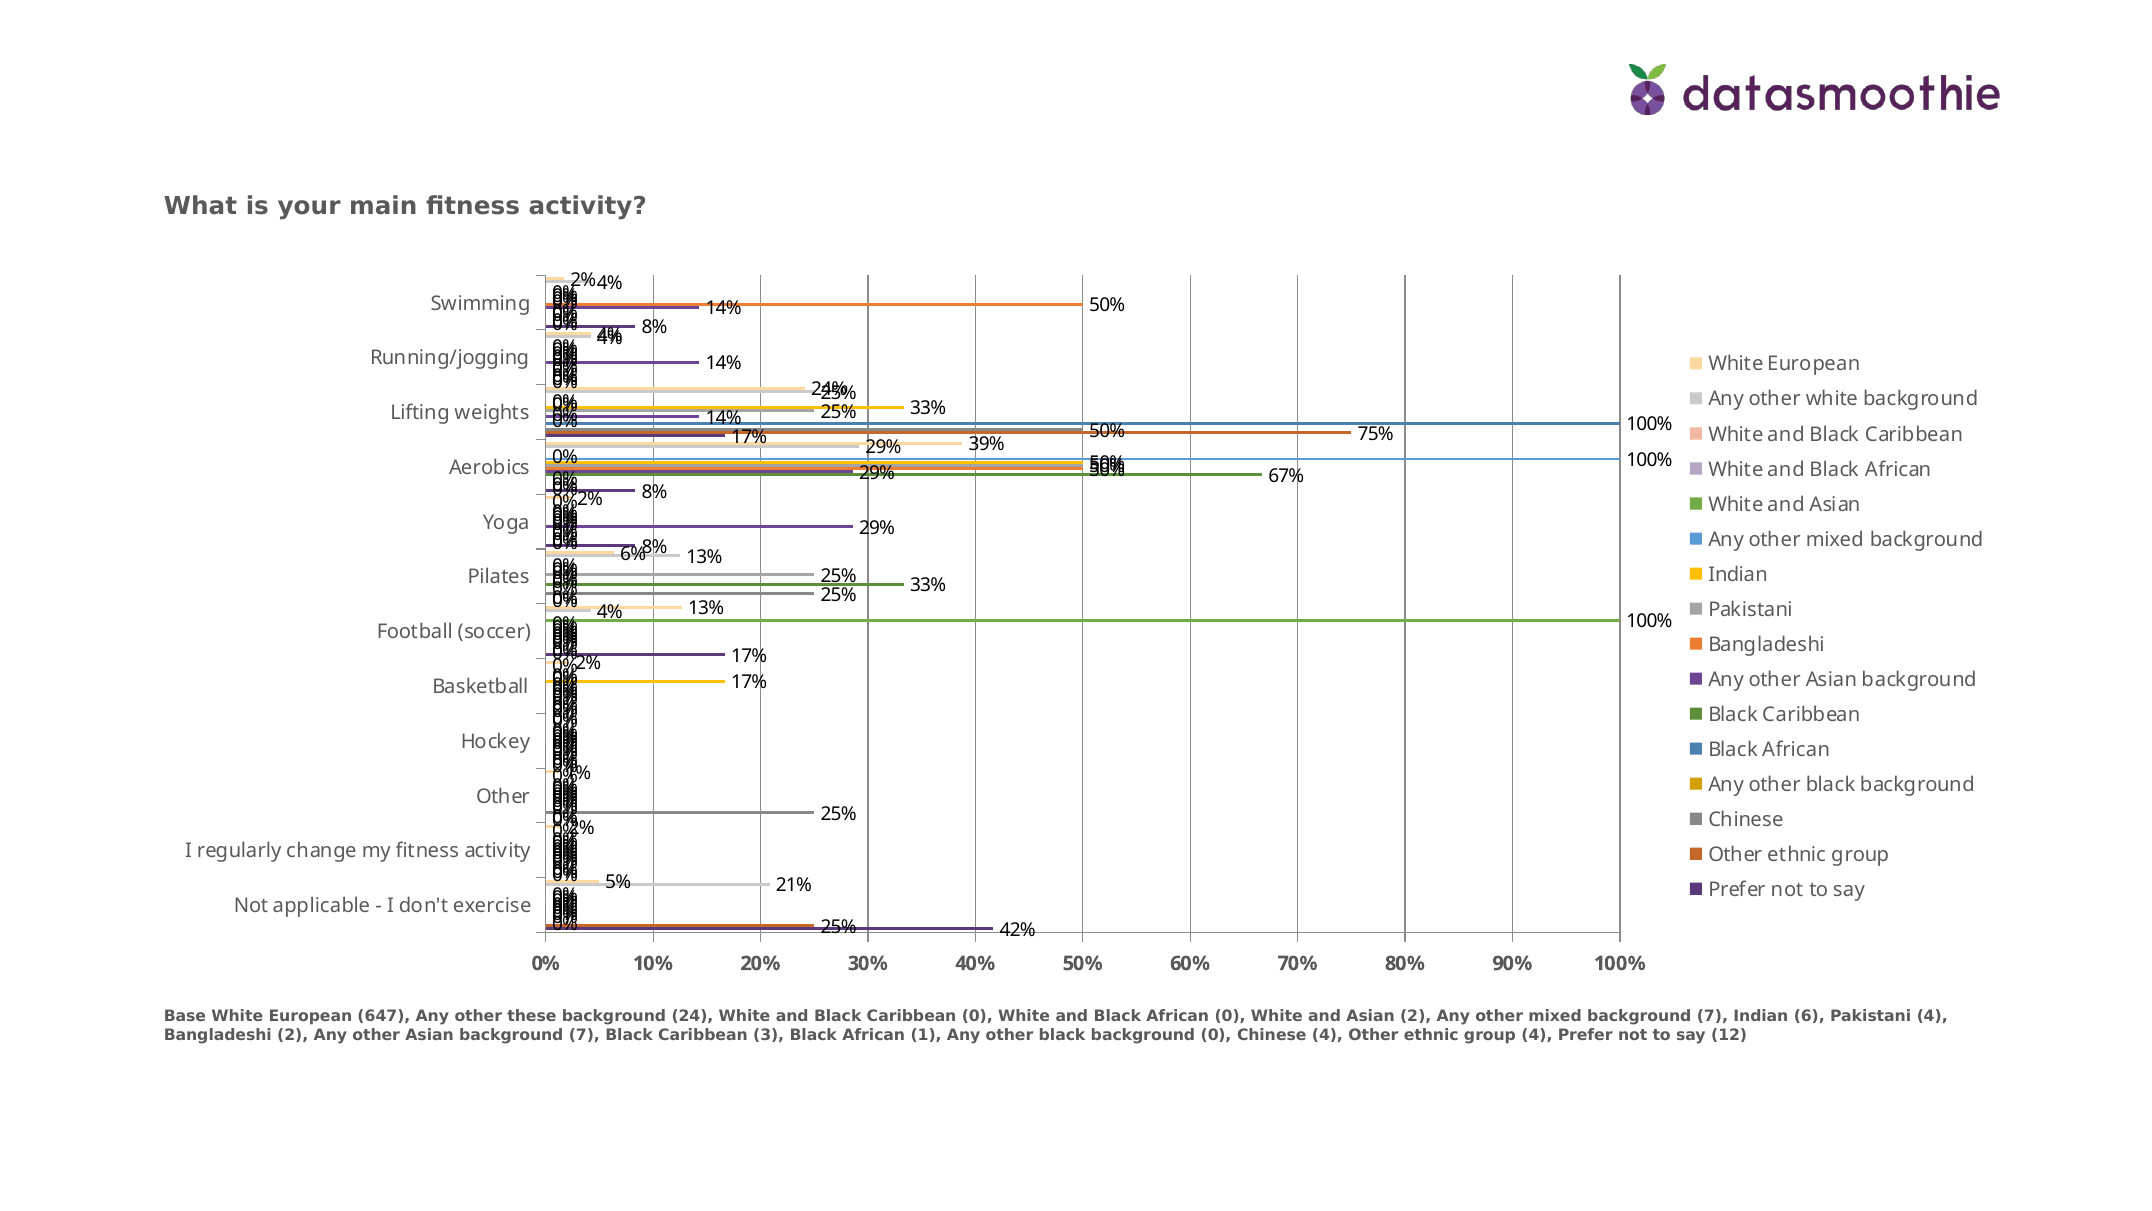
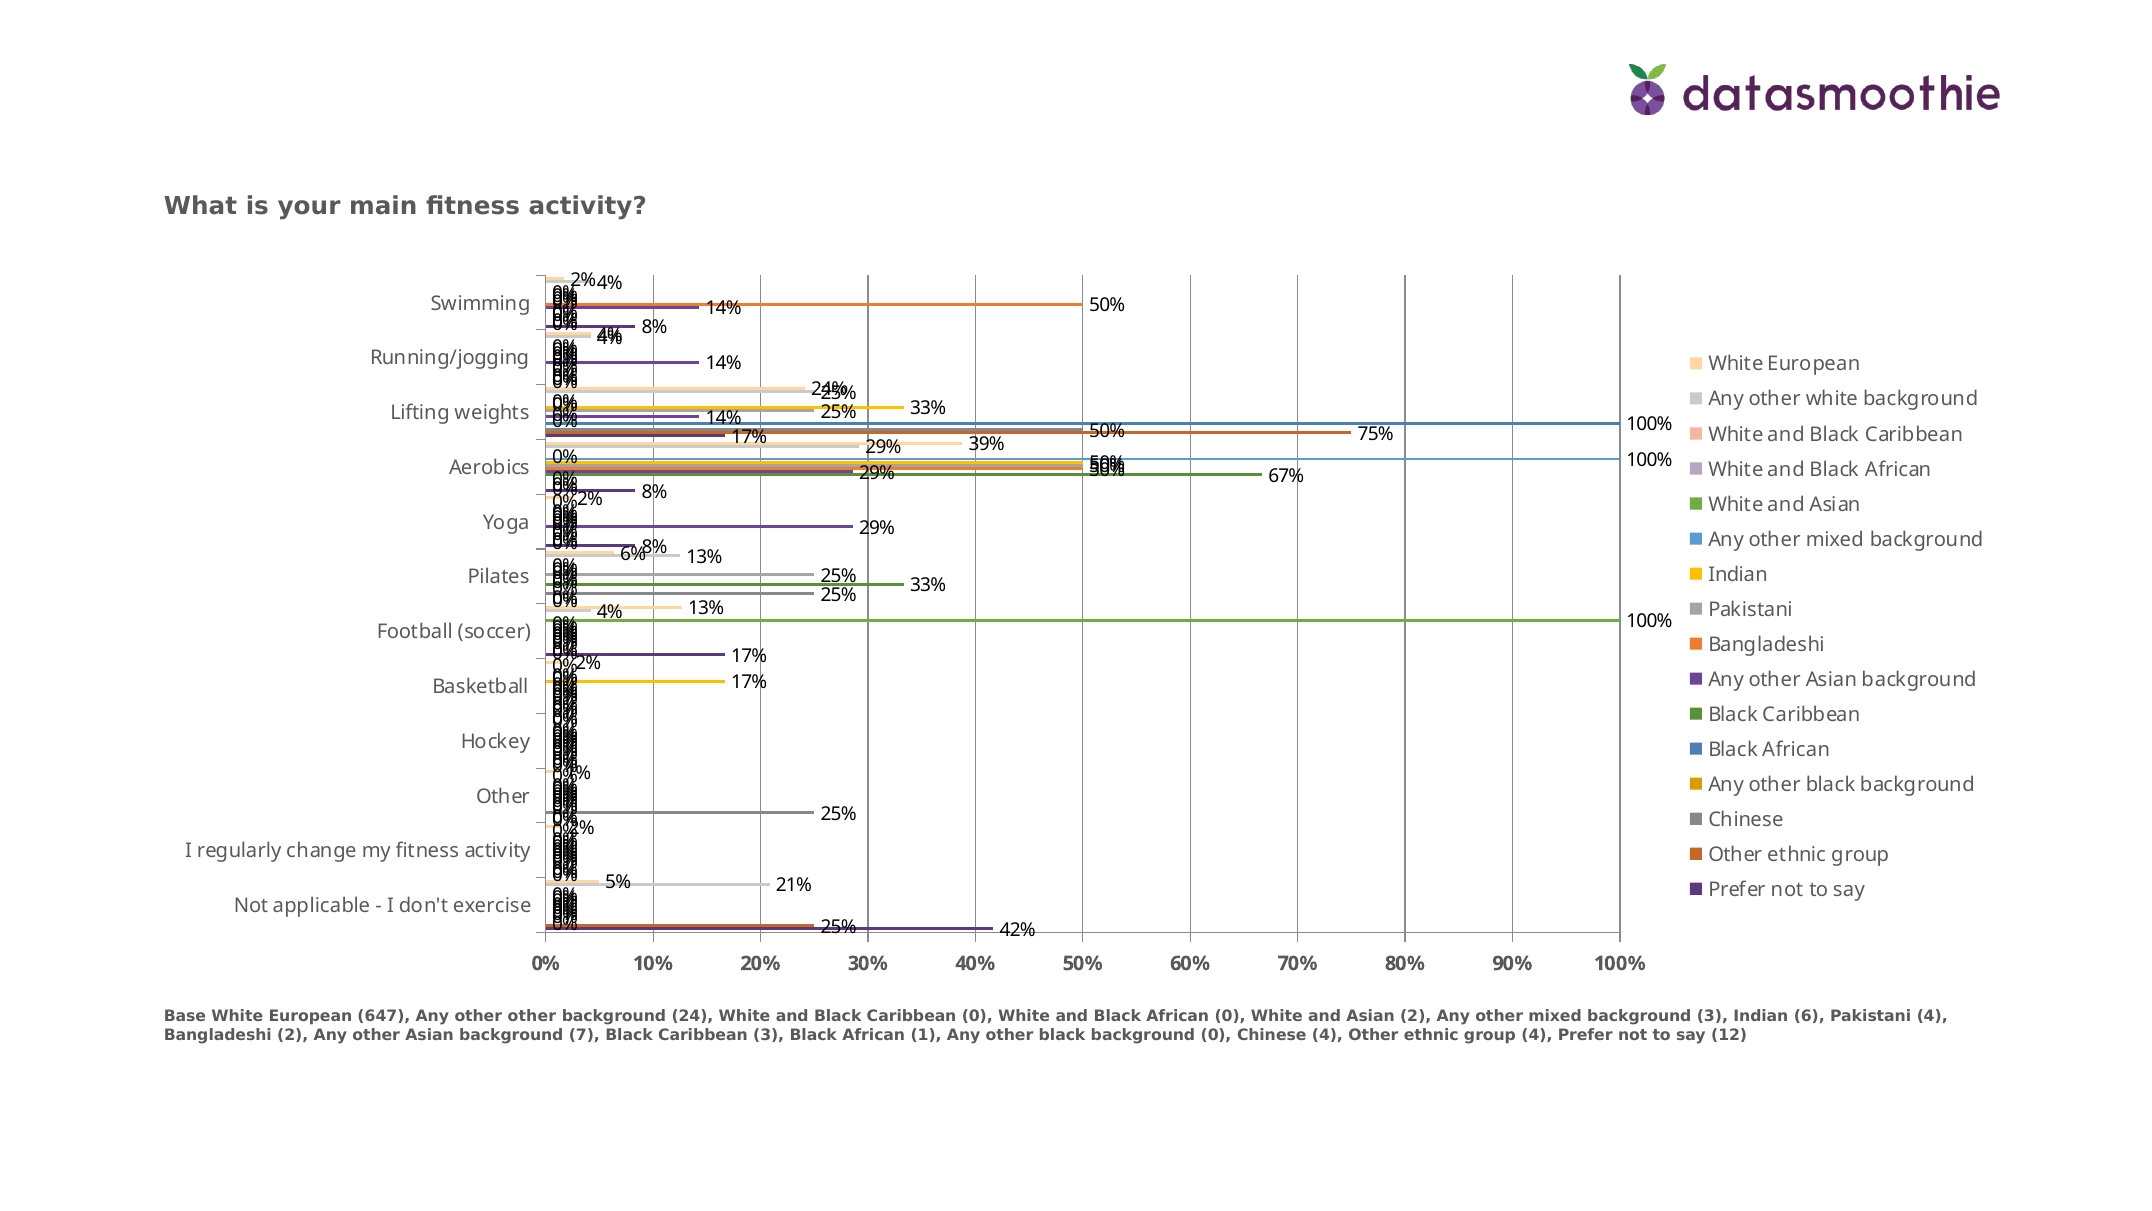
other these: these -> other (532, 1016)
mixed background 7: 7 -> 3 (1712, 1016)
